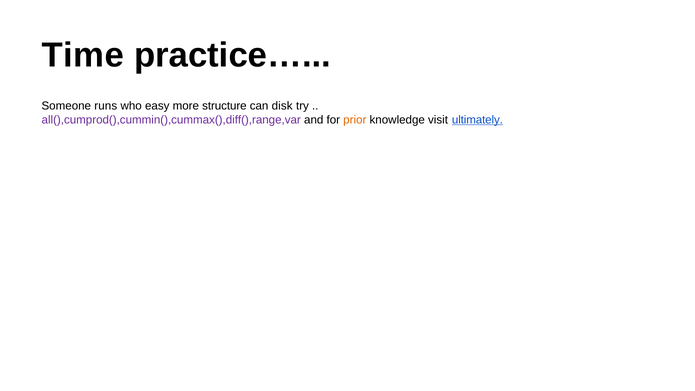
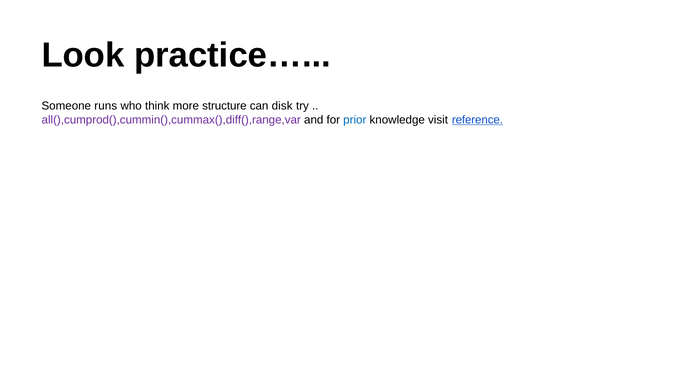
Time: Time -> Look (83, 55)
easy: easy -> think (157, 106)
prior colour: orange -> blue (355, 120)
ultimately: ultimately -> reference (477, 120)
